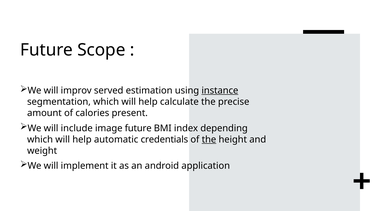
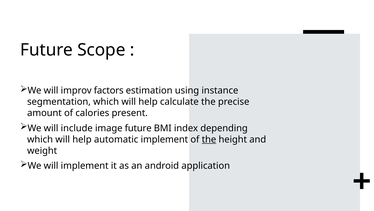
served: served -> factors (109, 90)
instance underline: present -> none (220, 90)
automatic credentials: credentials -> implement (164, 139)
